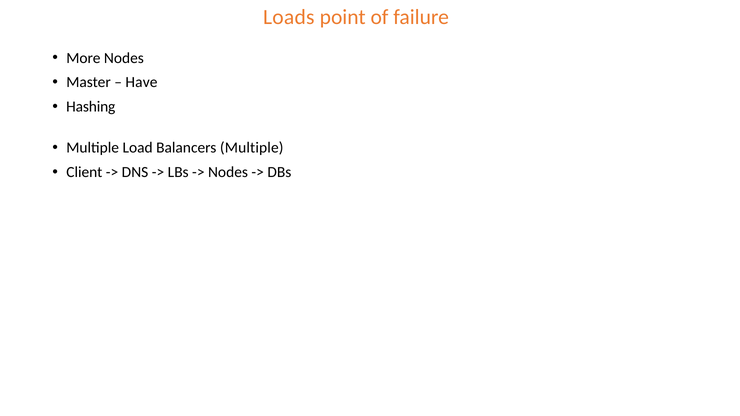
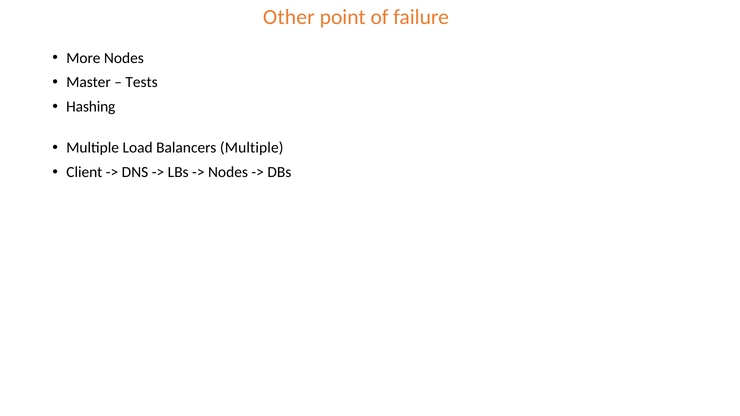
Loads: Loads -> Other (289, 17)
Have: Have -> Tests (142, 82)
